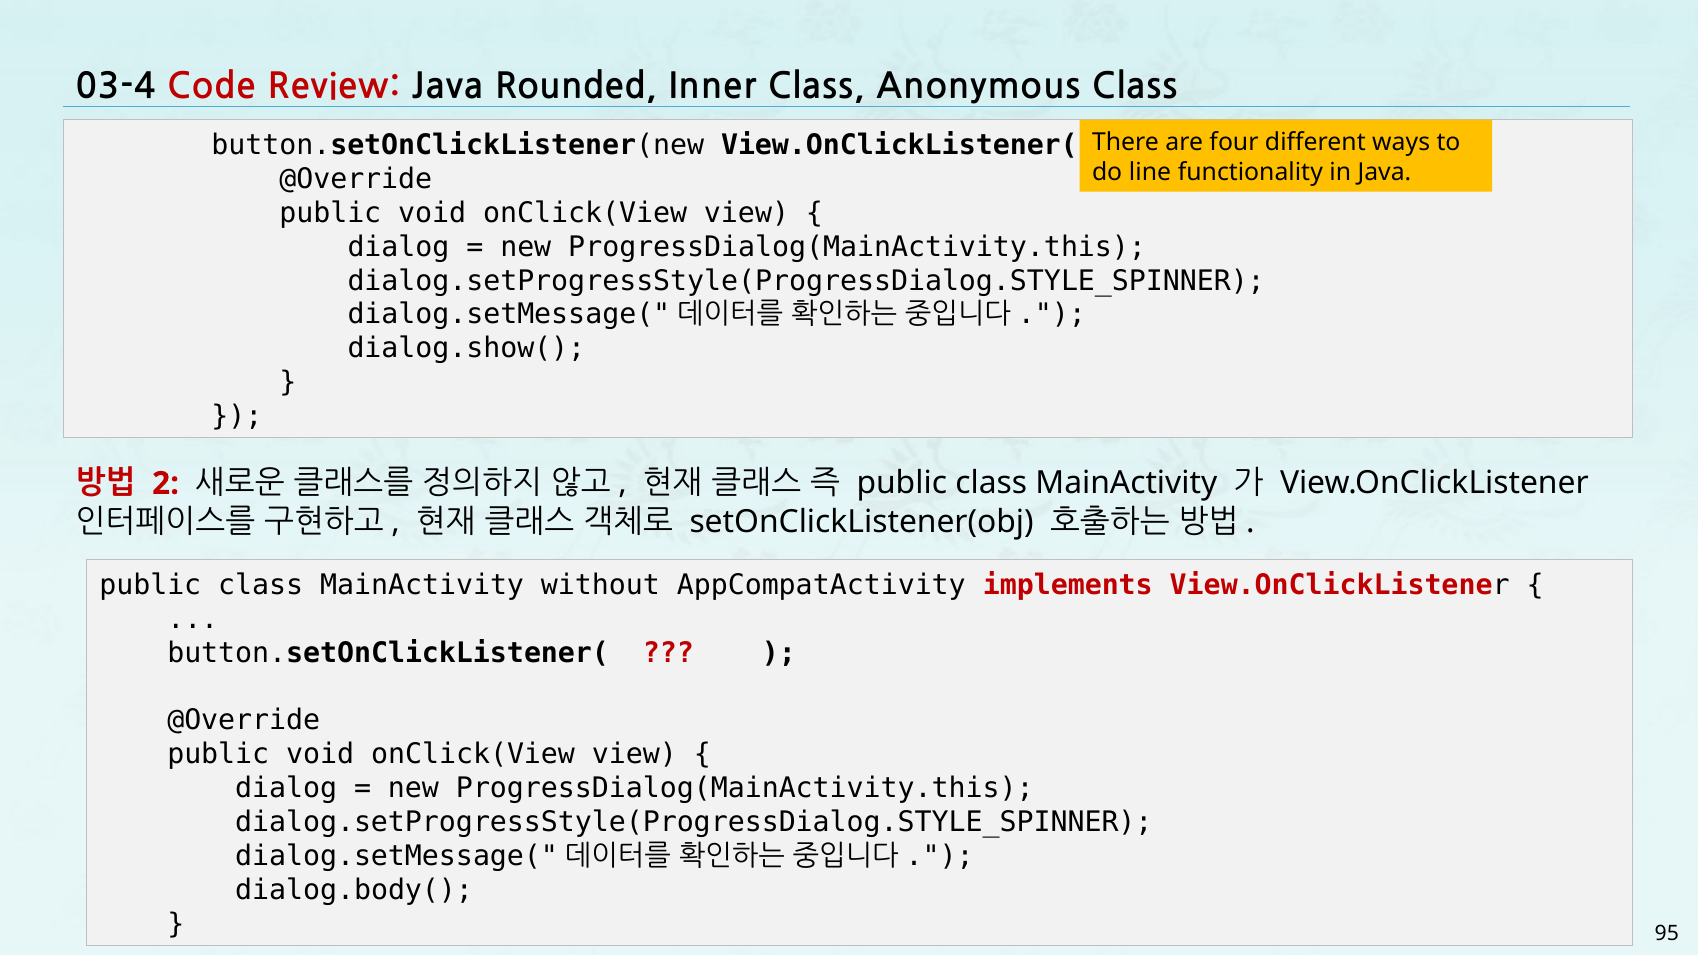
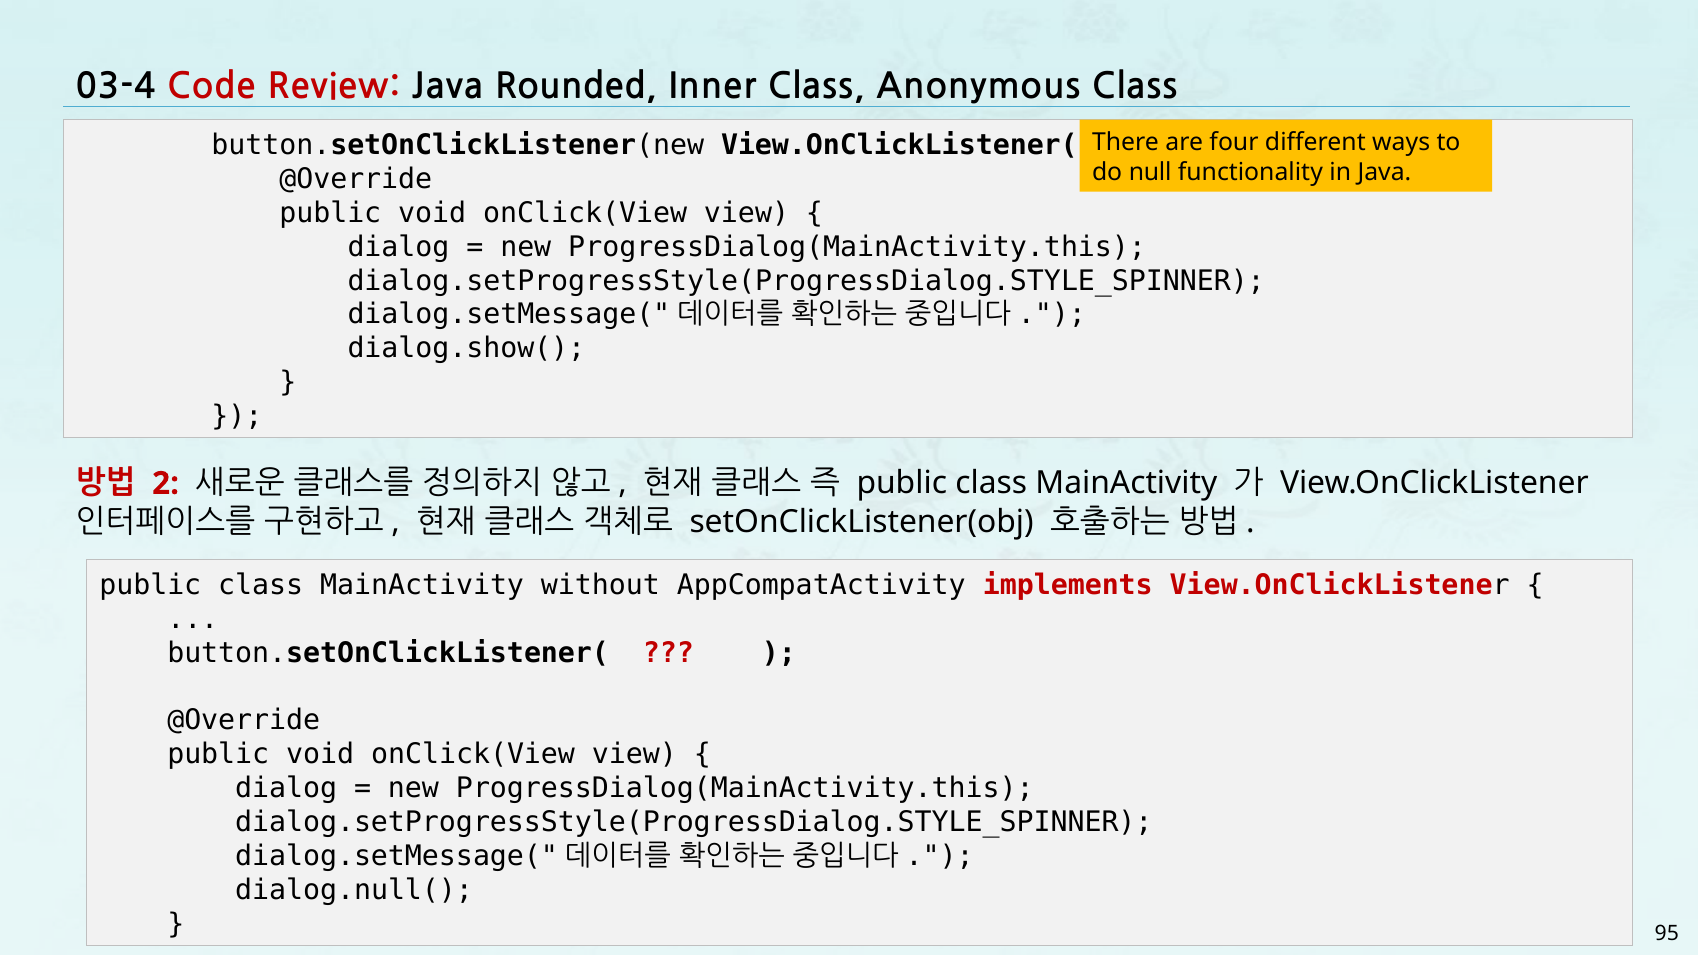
line: line -> null (1150, 172)
dialog.body(: dialog.body( -> dialog.null( (354, 890)
